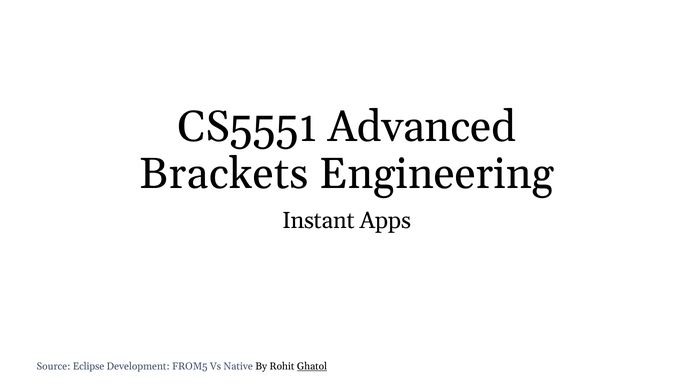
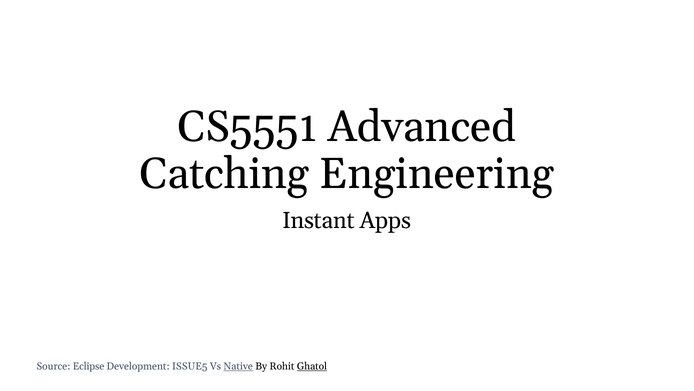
Brackets: Brackets -> Catching (224, 173)
FROM5: FROM5 -> ISSUE5 (190, 366)
Native underline: none -> present (238, 366)
